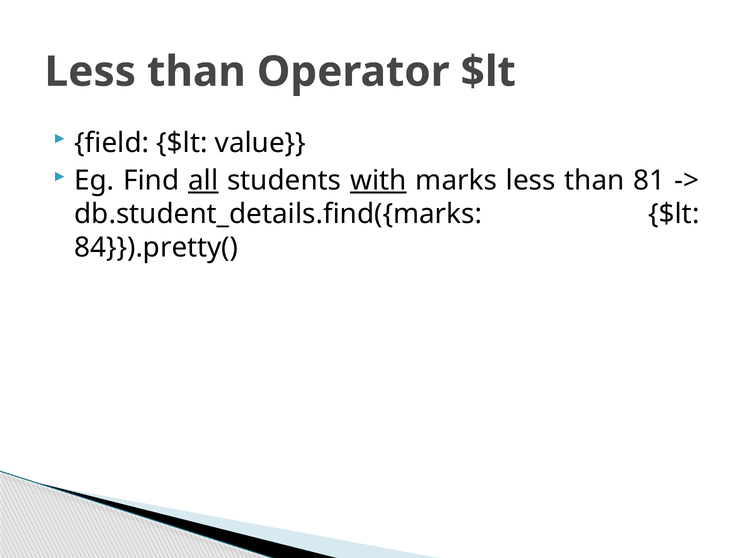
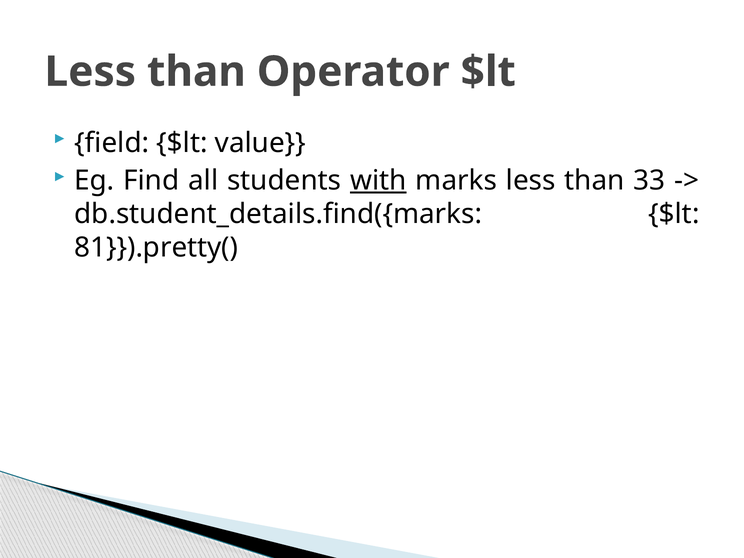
all underline: present -> none (203, 181)
81: 81 -> 33 (649, 181)
84}}).pretty(: 84}}).pretty( -> 81}}).pretty( (156, 248)
